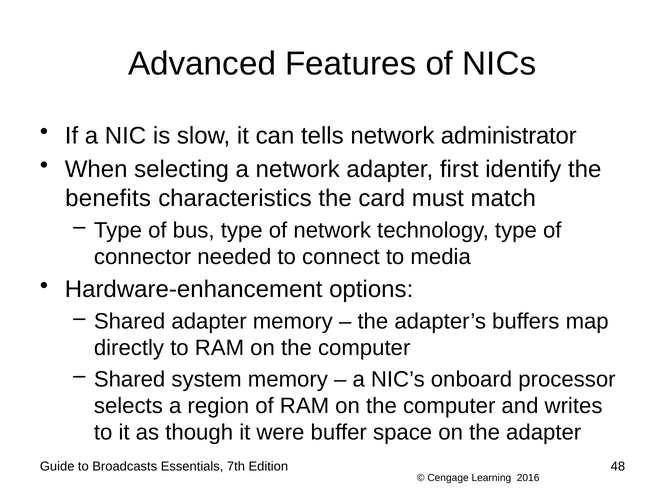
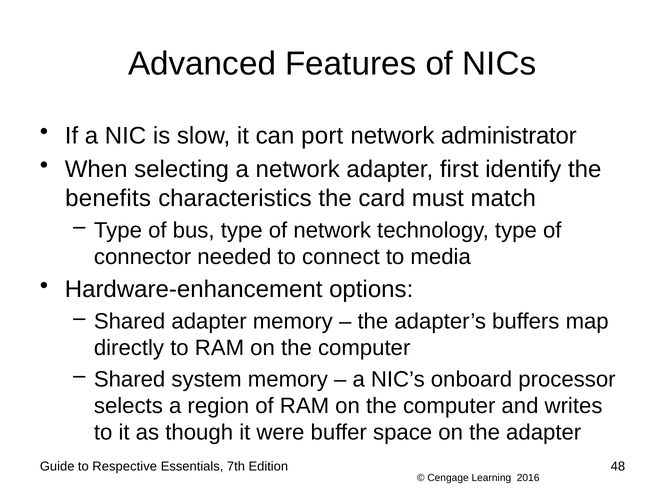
tells: tells -> port (322, 136)
Broadcasts: Broadcasts -> Respective (125, 466)
